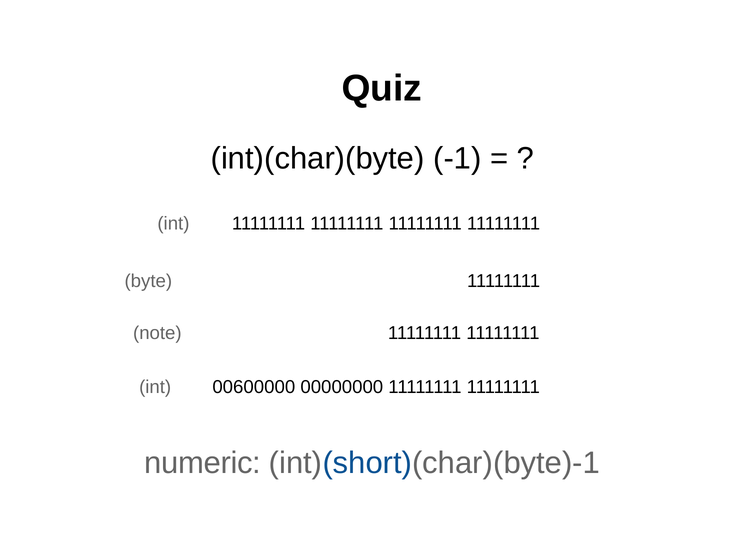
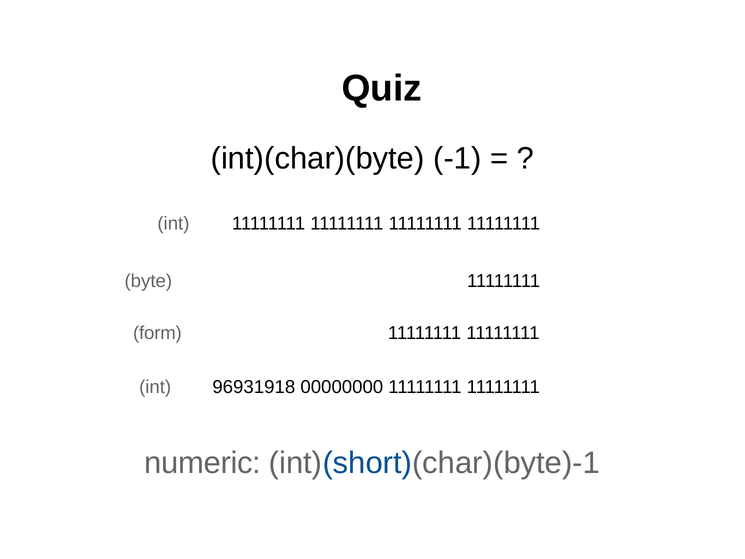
note: note -> form (157, 333)
00600000: 00600000 -> 96931918 (254, 387)
